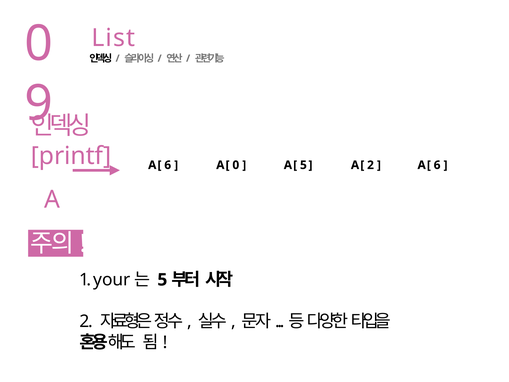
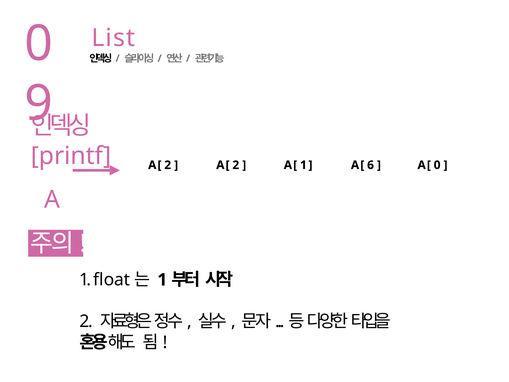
6: 6 -> 2 (168, 165)
0: 0 -> 2 (236, 165)
5: 5 -> 1 (303, 165)
2: 2 -> 6 (371, 165)
6: 6 -> 0 (437, 165)
your: your -> float (112, 280)
5: 5 -> 1 (162, 280)
